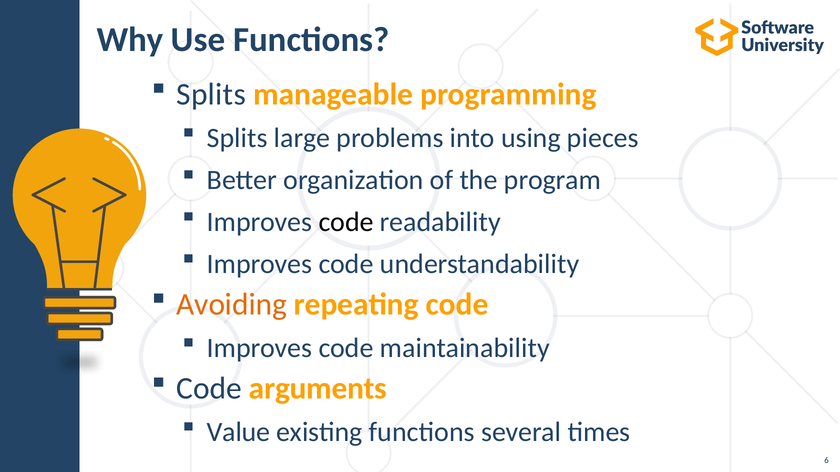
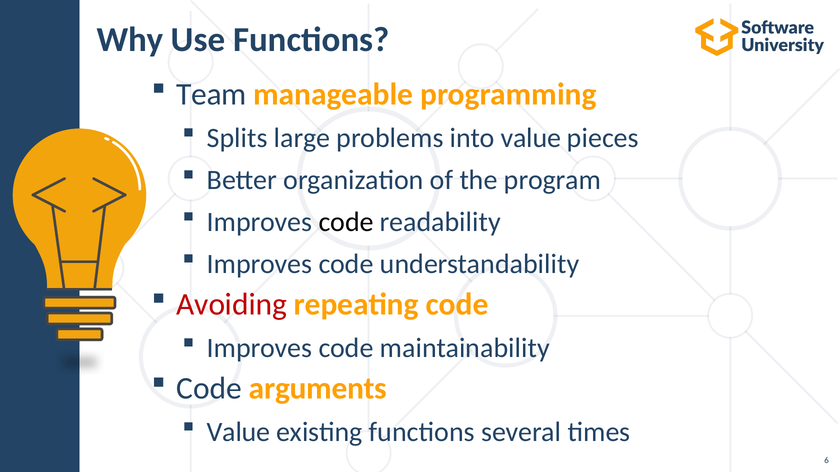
Splits: Splits -> Team (211, 95)
into using: using -> value (531, 138)
Avoiding colour: orange -> red (232, 305)
